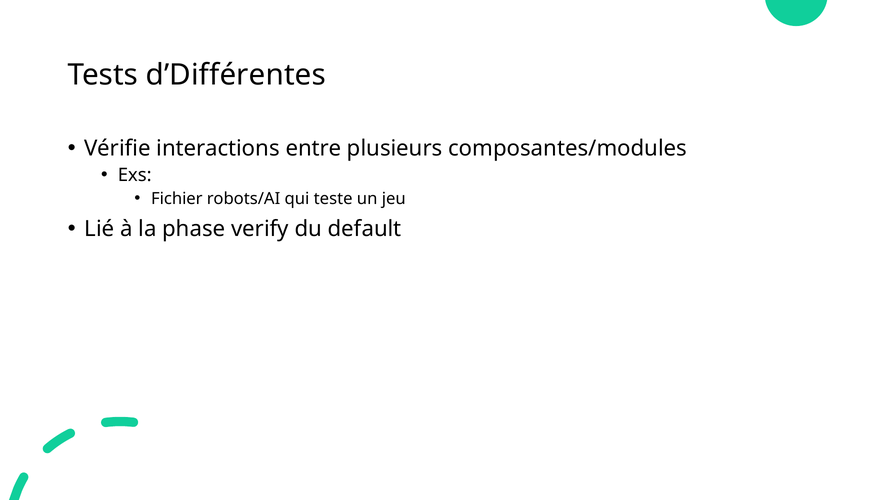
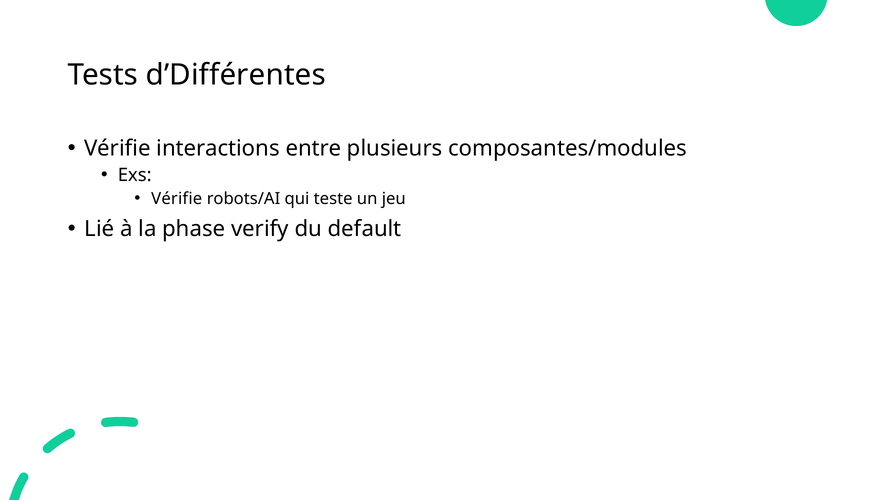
Fichier: Fichier -> Vérifie (177, 199)
